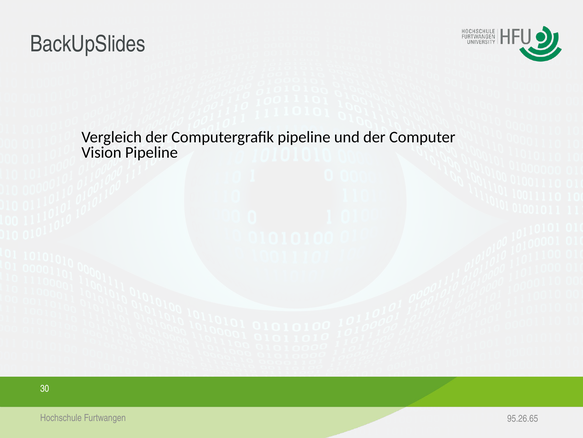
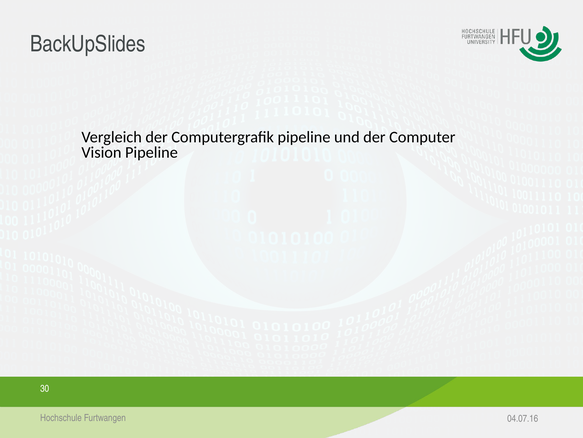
95.26.65: 95.26.65 -> 04.07.16 (523, 418)
